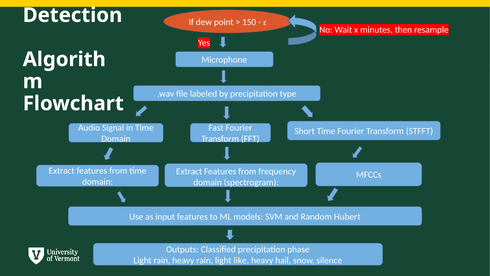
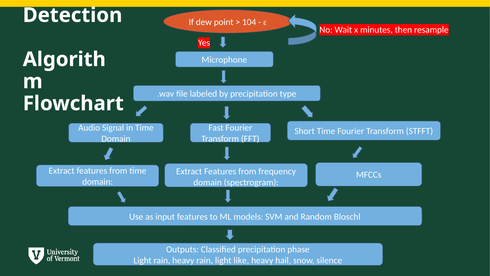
150: 150 -> 104 (249, 22)
Hubert: Hubert -> Bloschl (347, 216)
